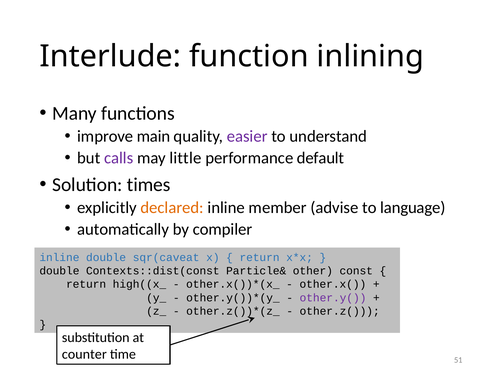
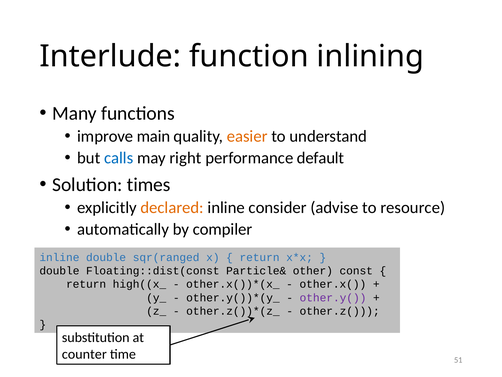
easier colour: purple -> orange (247, 136)
calls colour: purple -> blue (119, 158)
little: little -> right (185, 158)
member: member -> consider (278, 207)
language: language -> resource (413, 207)
sqr(caveat: sqr(caveat -> sqr(ranged (166, 257)
Contexts::dist(const: Contexts::dist(const -> Floating::dist(const (153, 271)
